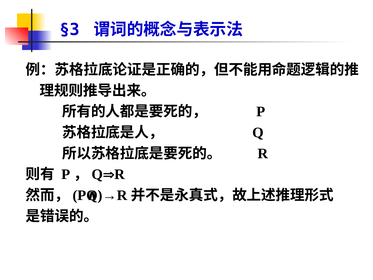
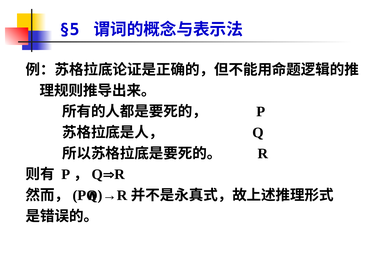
§3: §3 -> §5 (70, 30)
